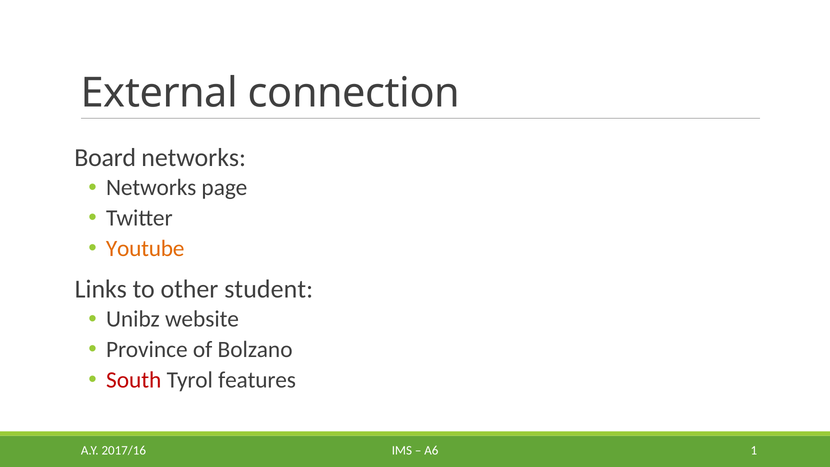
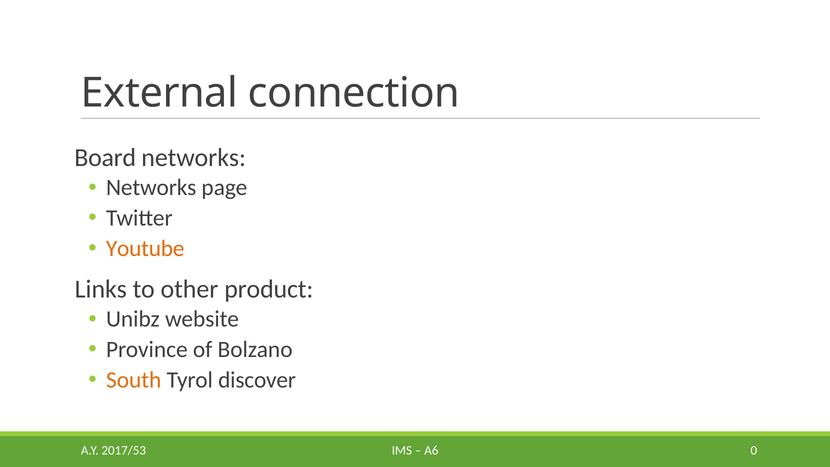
student: student -> product (269, 289)
South colour: red -> orange (134, 380)
features: features -> discover (257, 380)
1: 1 -> 0 (754, 450)
2017/16: 2017/16 -> 2017/53 (124, 450)
